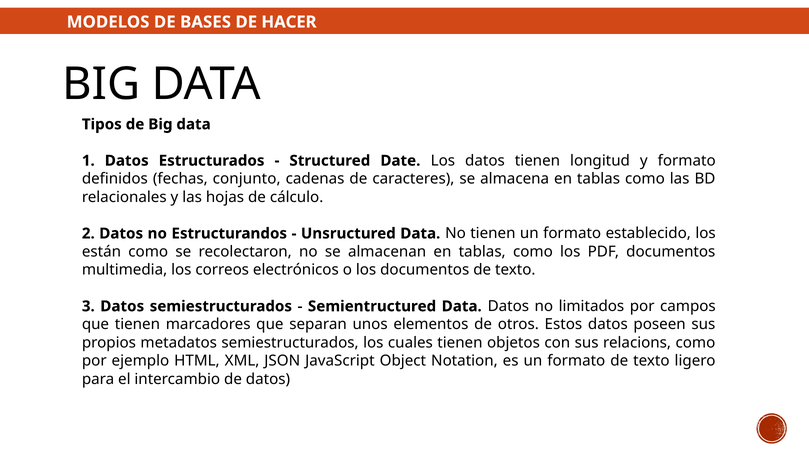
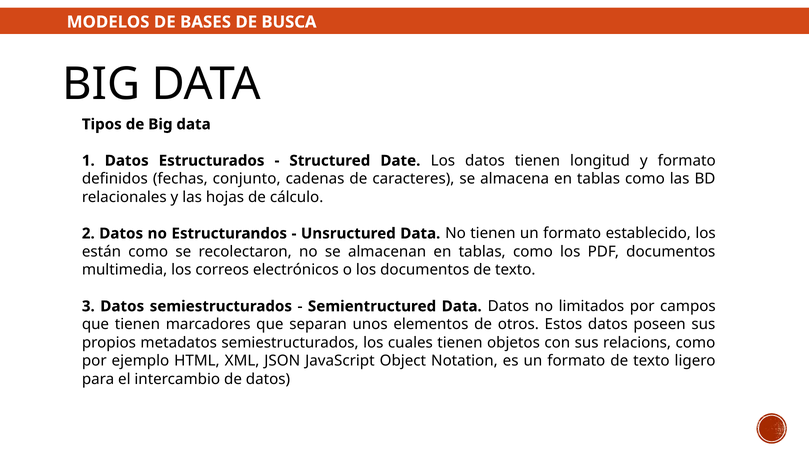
HACER: HACER -> BUSCA (289, 22)
